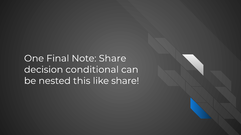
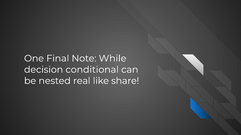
Note Share: Share -> While (113, 59)
this: this -> real (82, 81)
